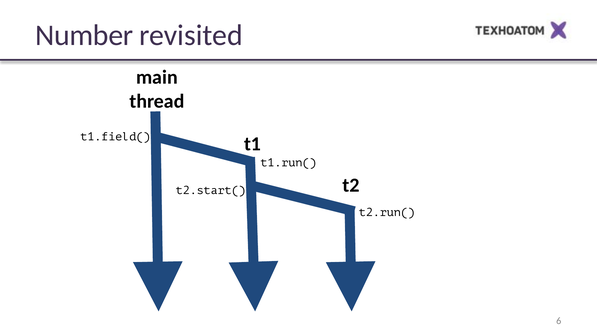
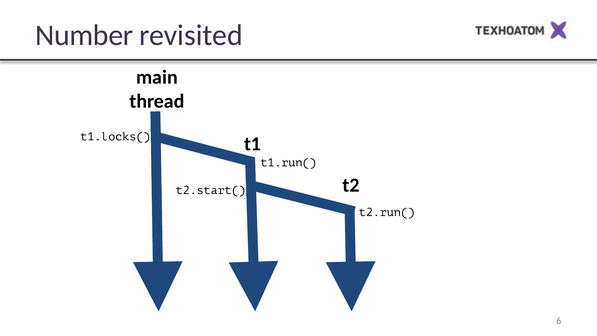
t1.field(: t1.field( -> t1.locks( (115, 137)
